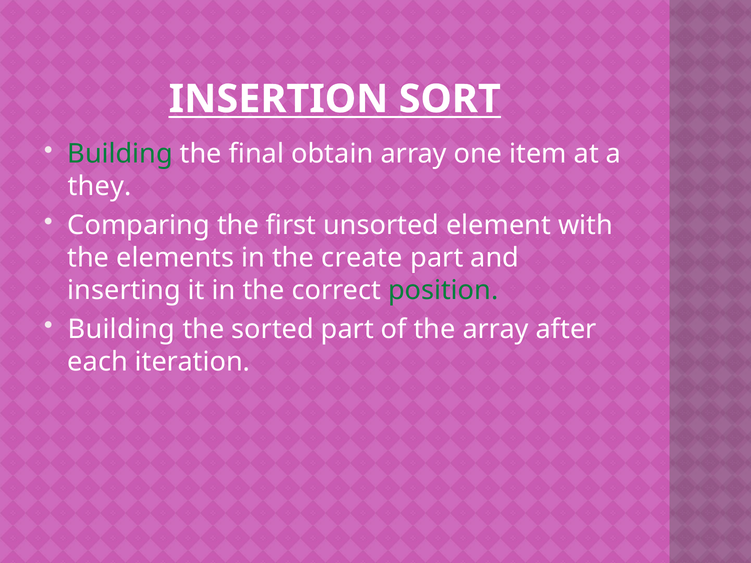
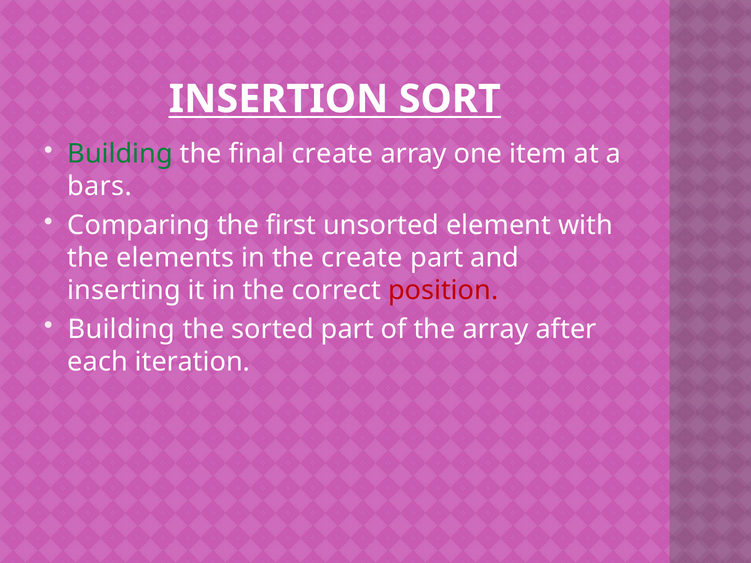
final obtain: obtain -> create (332, 154)
they: they -> bars (100, 187)
position colour: green -> red (443, 290)
